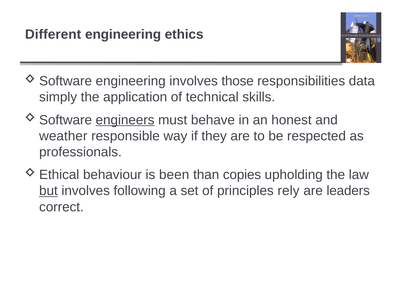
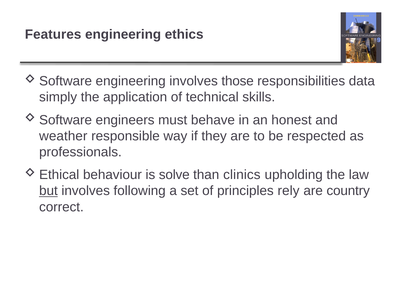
Different: Different -> Features (53, 35)
engineers underline: present -> none (125, 120)
been: been -> solve (174, 175)
copies: copies -> clinics (242, 175)
leaders: leaders -> country (348, 191)
